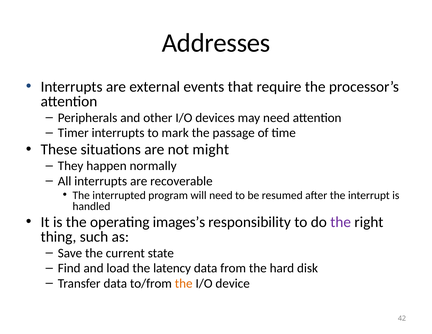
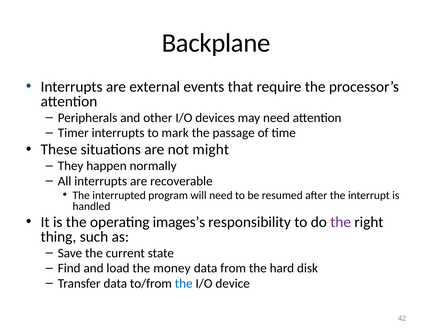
Addresses: Addresses -> Backplane (216, 43)
latency: latency -> money (172, 268)
the colour: orange -> blue (184, 283)
